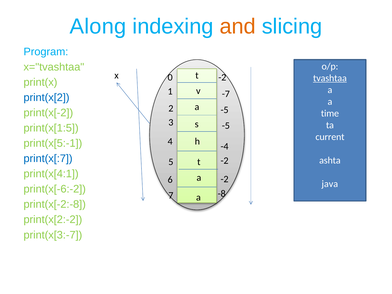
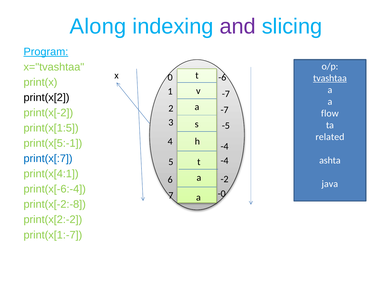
and colour: orange -> purple (238, 26)
Program underline: none -> present (46, 52)
-2: -2 -> -6 (222, 77)
print(x[2 colour: blue -> black (47, 98)
-5: -5 -> -7 (225, 110)
time: time -> flow (330, 113)
current: current -> related (330, 137)
-2: -2 -> -4 (225, 161)
print(x[-6:-2: print(x[-6:-2 -> print(x[-6:-4 (55, 189)
-8: -8 -> -0 (222, 194)
print(x[3:-7: print(x[3:-7 -> print(x[1:-7 (53, 235)
